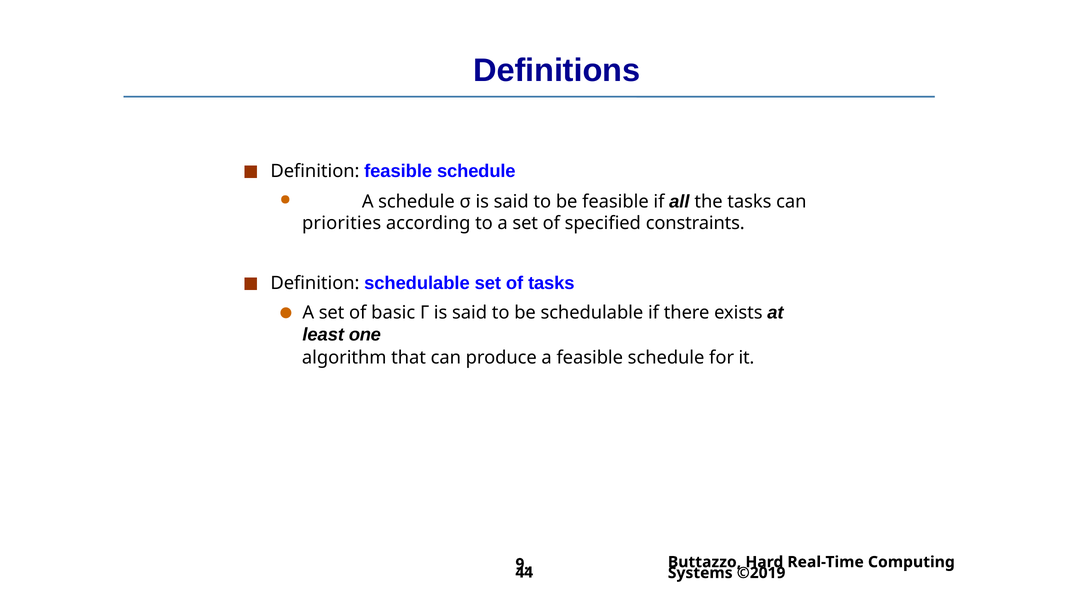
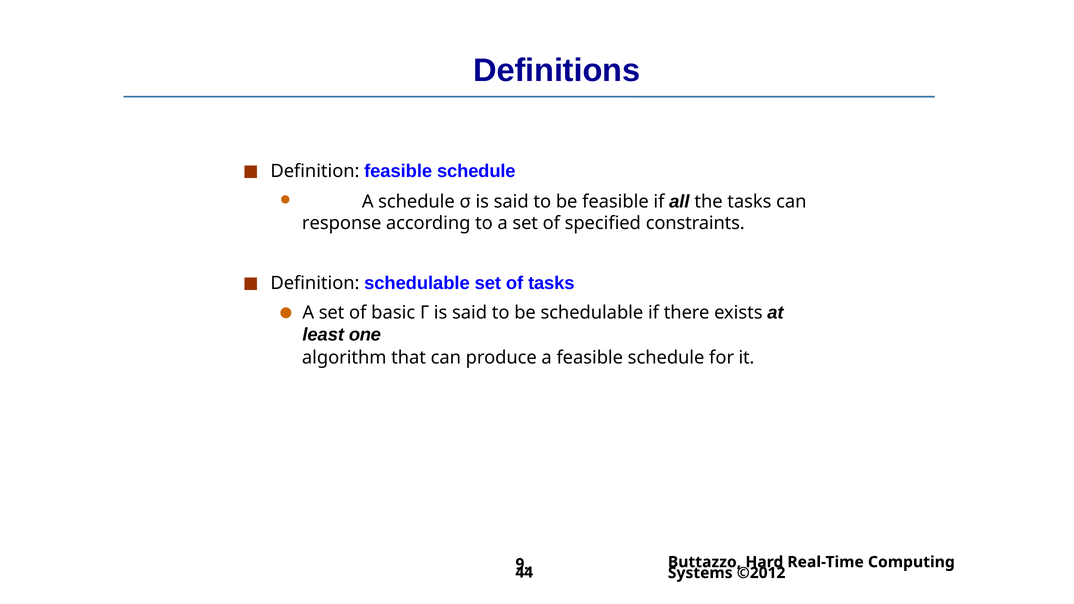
priorities: priorities -> response (342, 223)
©2019: ©2019 -> ©2012 (761, 573)
